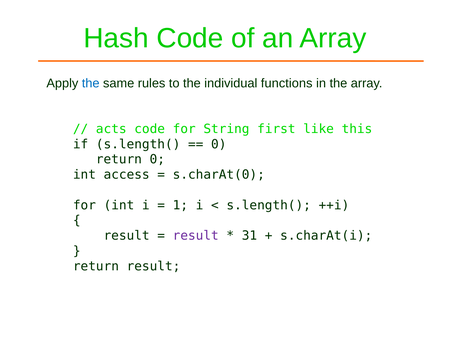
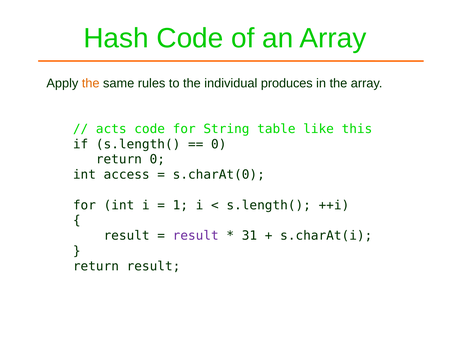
the colour: blue -> orange (91, 83)
functions: functions -> produces (287, 83)
first: first -> table (276, 129)
